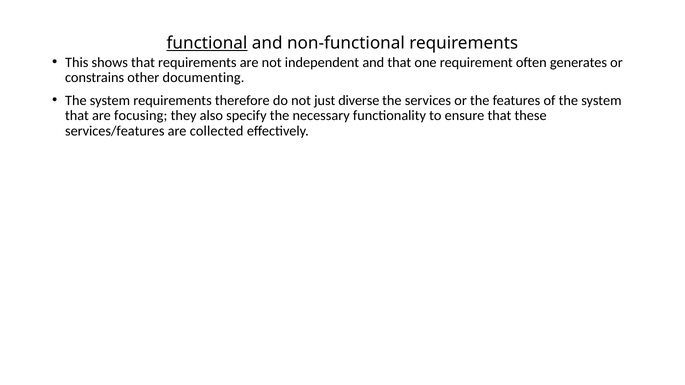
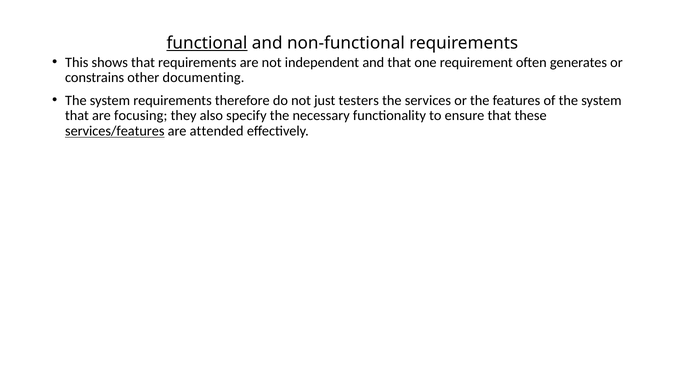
diverse: diverse -> testers (359, 100)
services/features underline: none -> present (115, 131)
collected: collected -> attended (217, 131)
